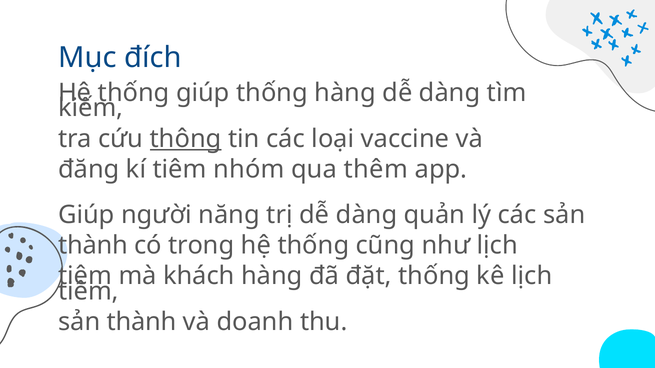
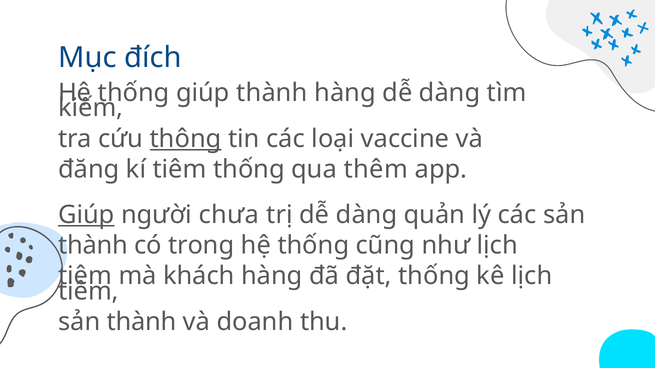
giúp thống: thống -> thành (272, 93)
tiêm nhóm: nhóm -> thống (249, 169)
Giúp underline: none -> present (86, 215)
năng: năng -> chưa (229, 215)
